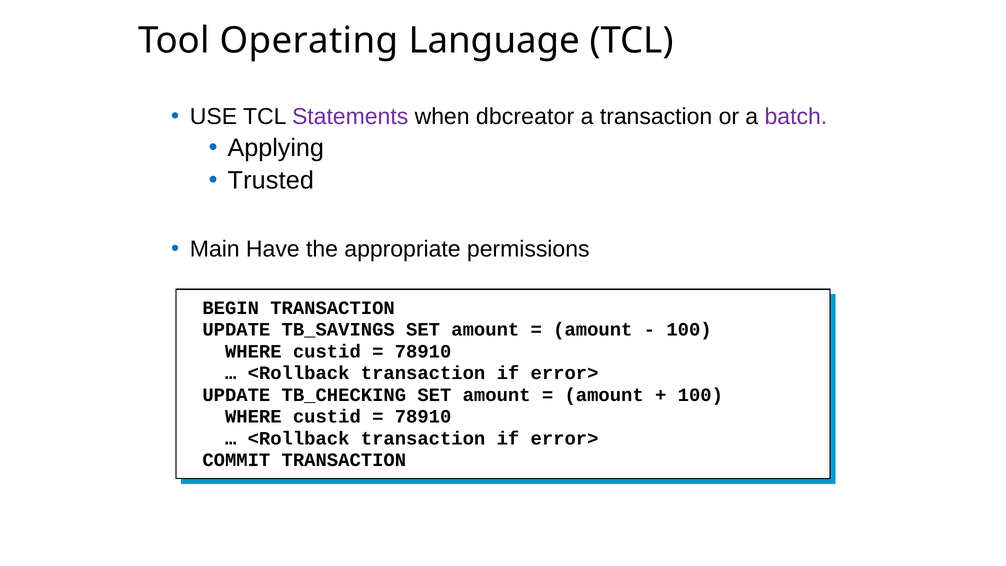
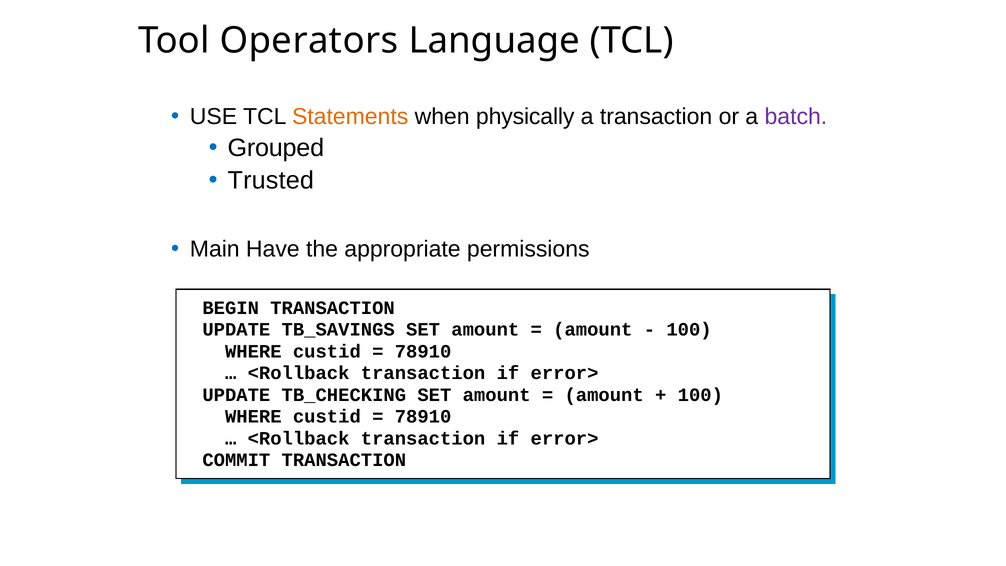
Operating: Operating -> Operators (309, 41)
Statements colour: purple -> orange (350, 117)
dbcreator: dbcreator -> physically (525, 117)
Applying: Applying -> Grouped (276, 148)
